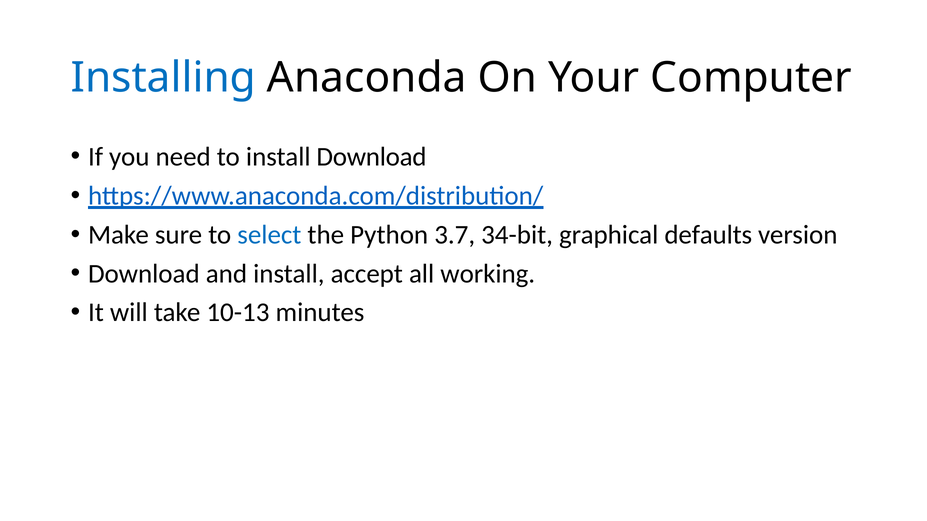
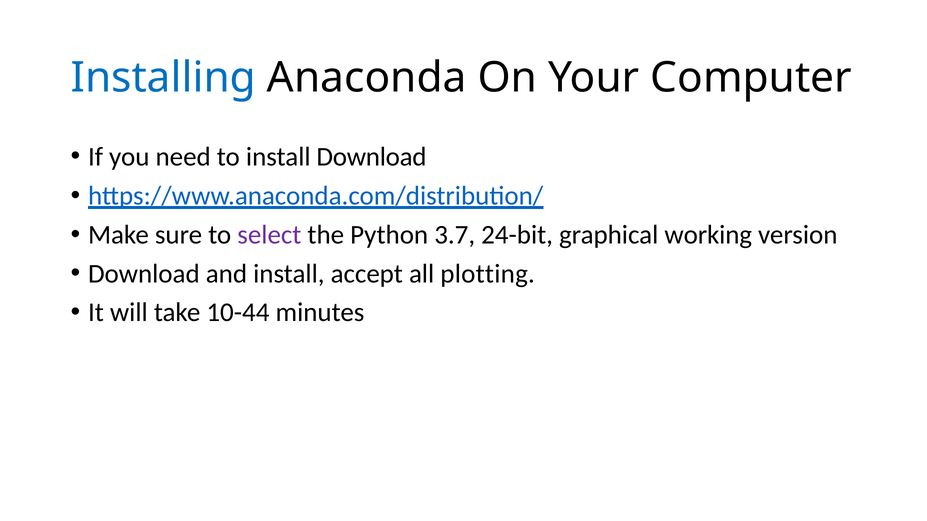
select colour: blue -> purple (269, 235)
34-bit: 34-bit -> 24-bit (517, 235)
defaults: defaults -> working (708, 235)
working: working -> plotting (488, 274)
10-13: 10-13 -> 10-44 (238, 313)
